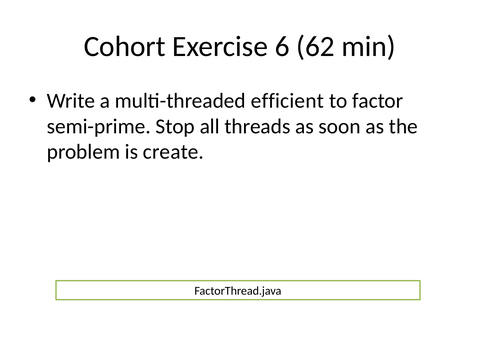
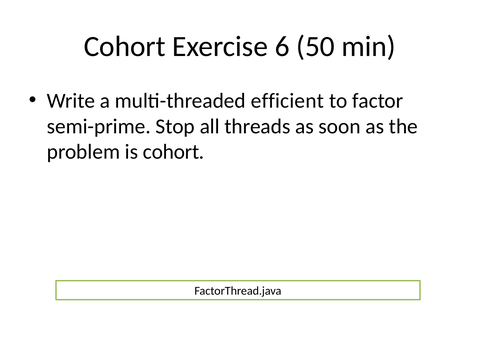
62: 62 -> 50 (315, 46)
is create: create -> cohort (174, 152)
